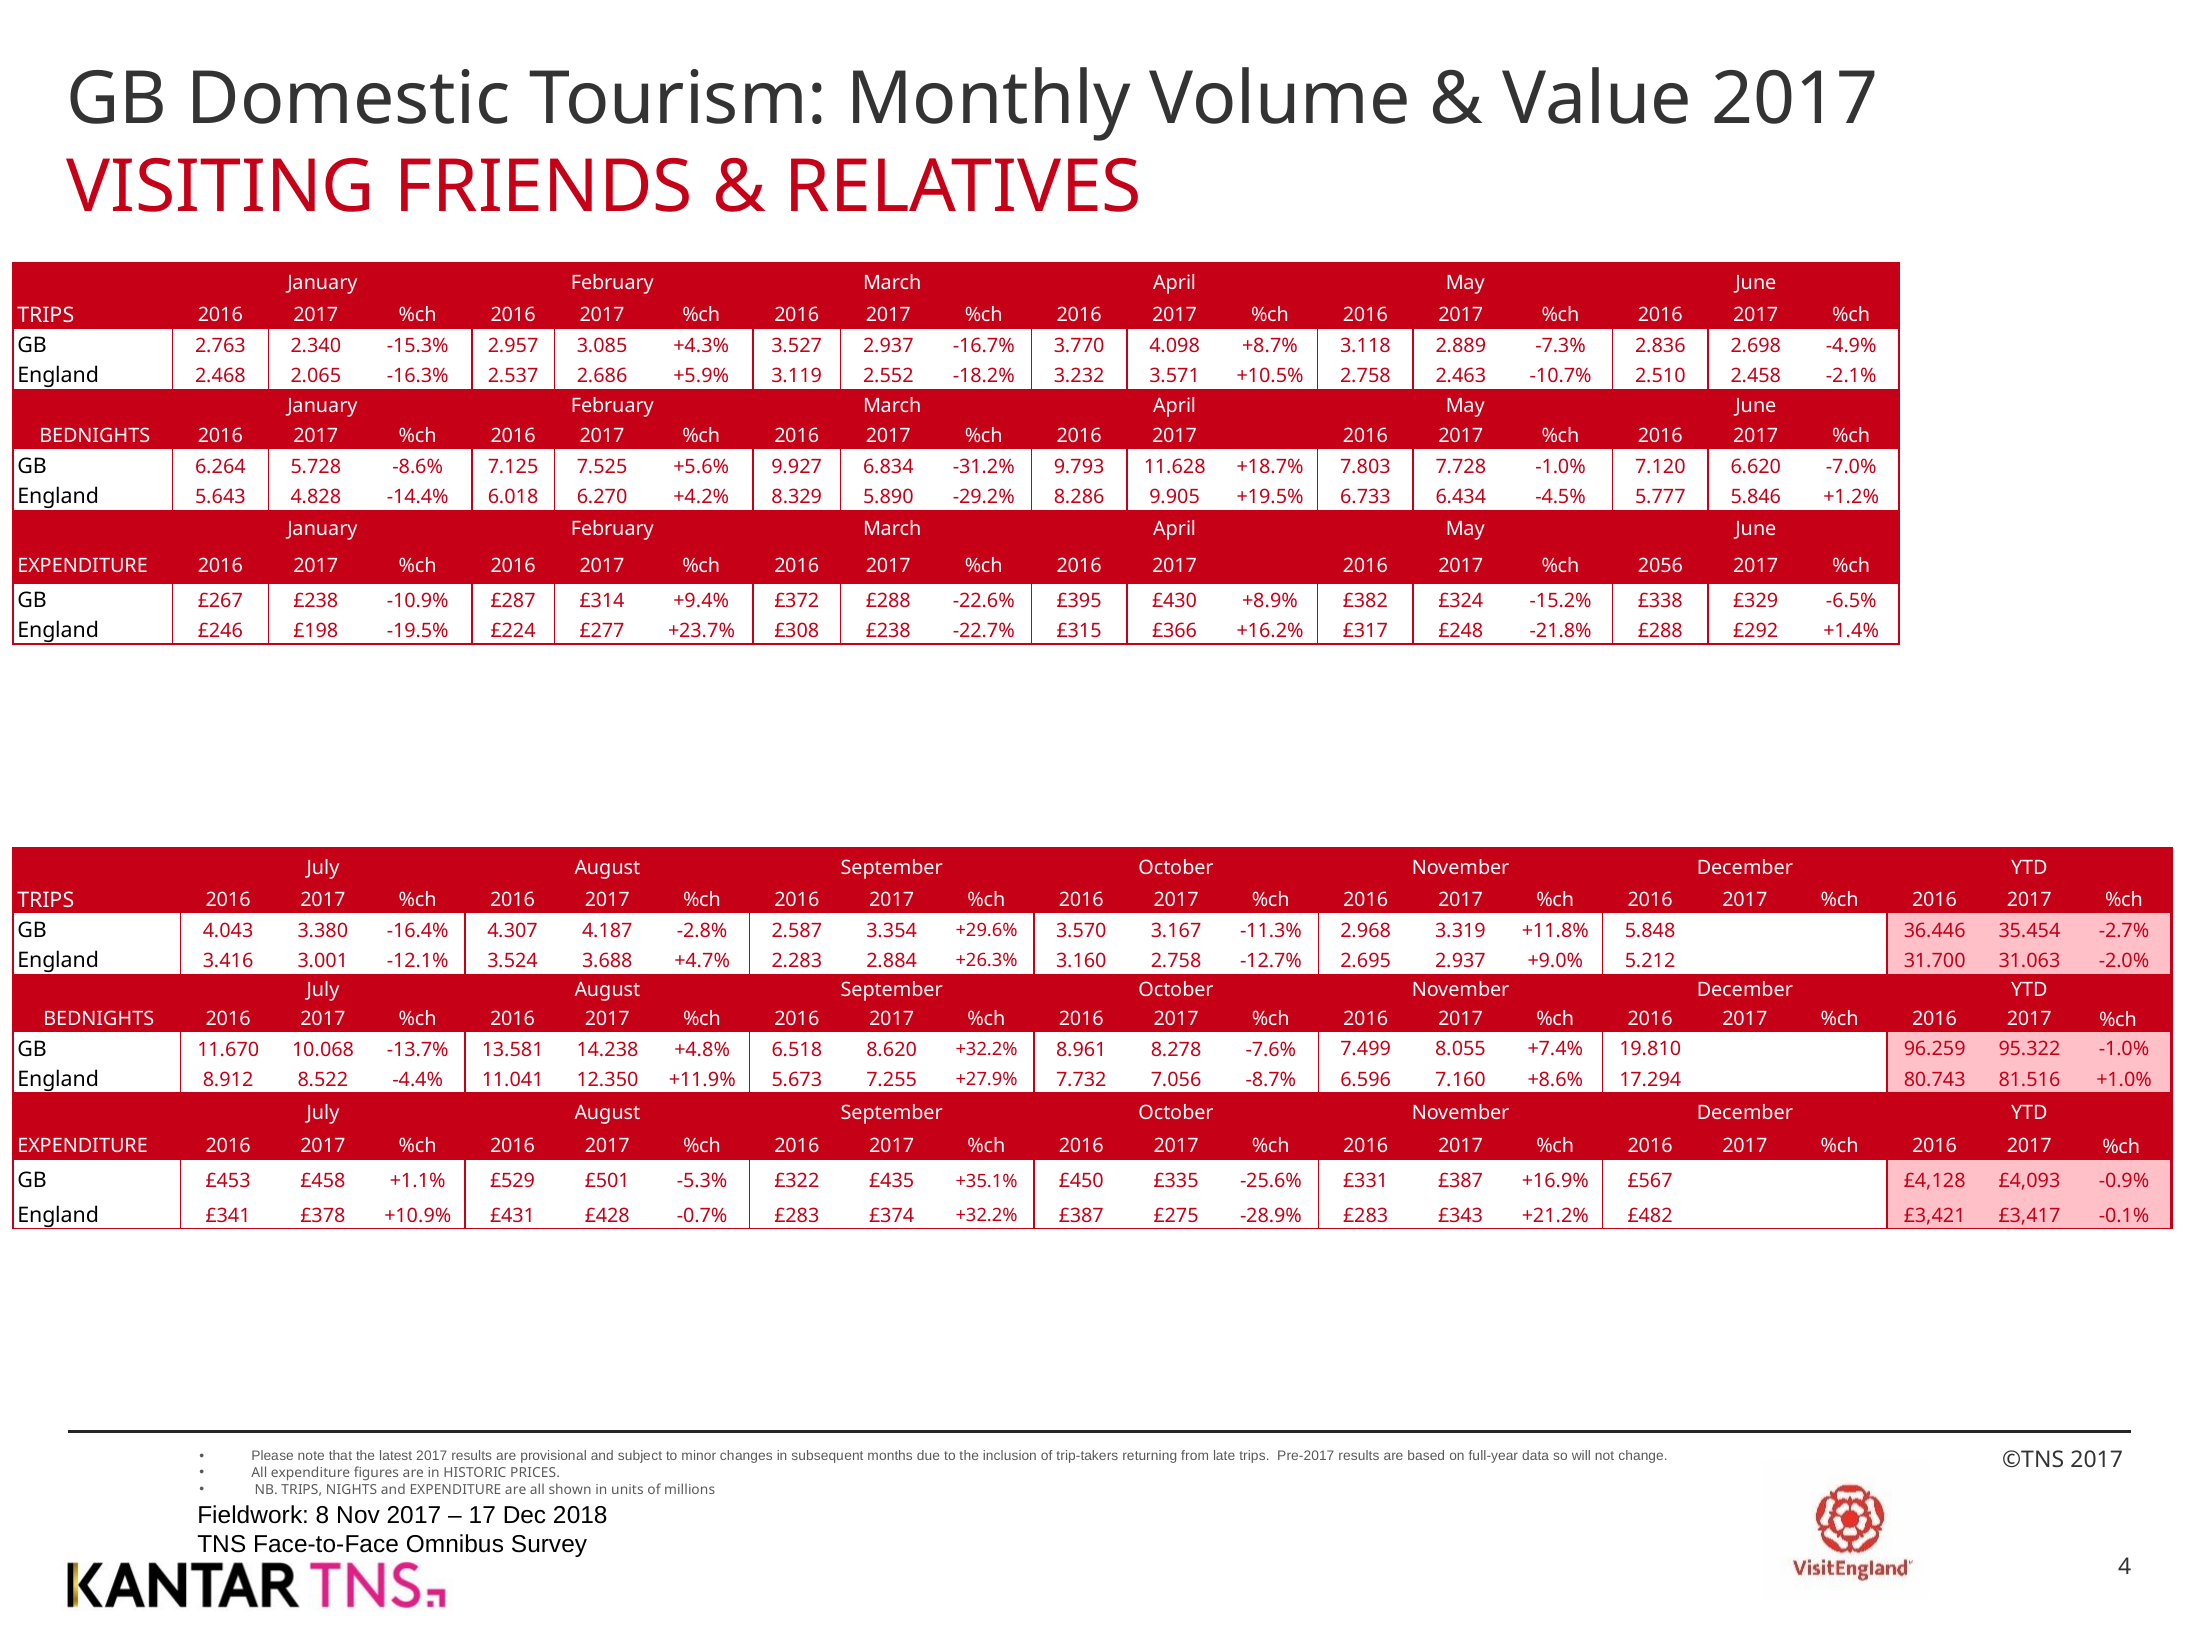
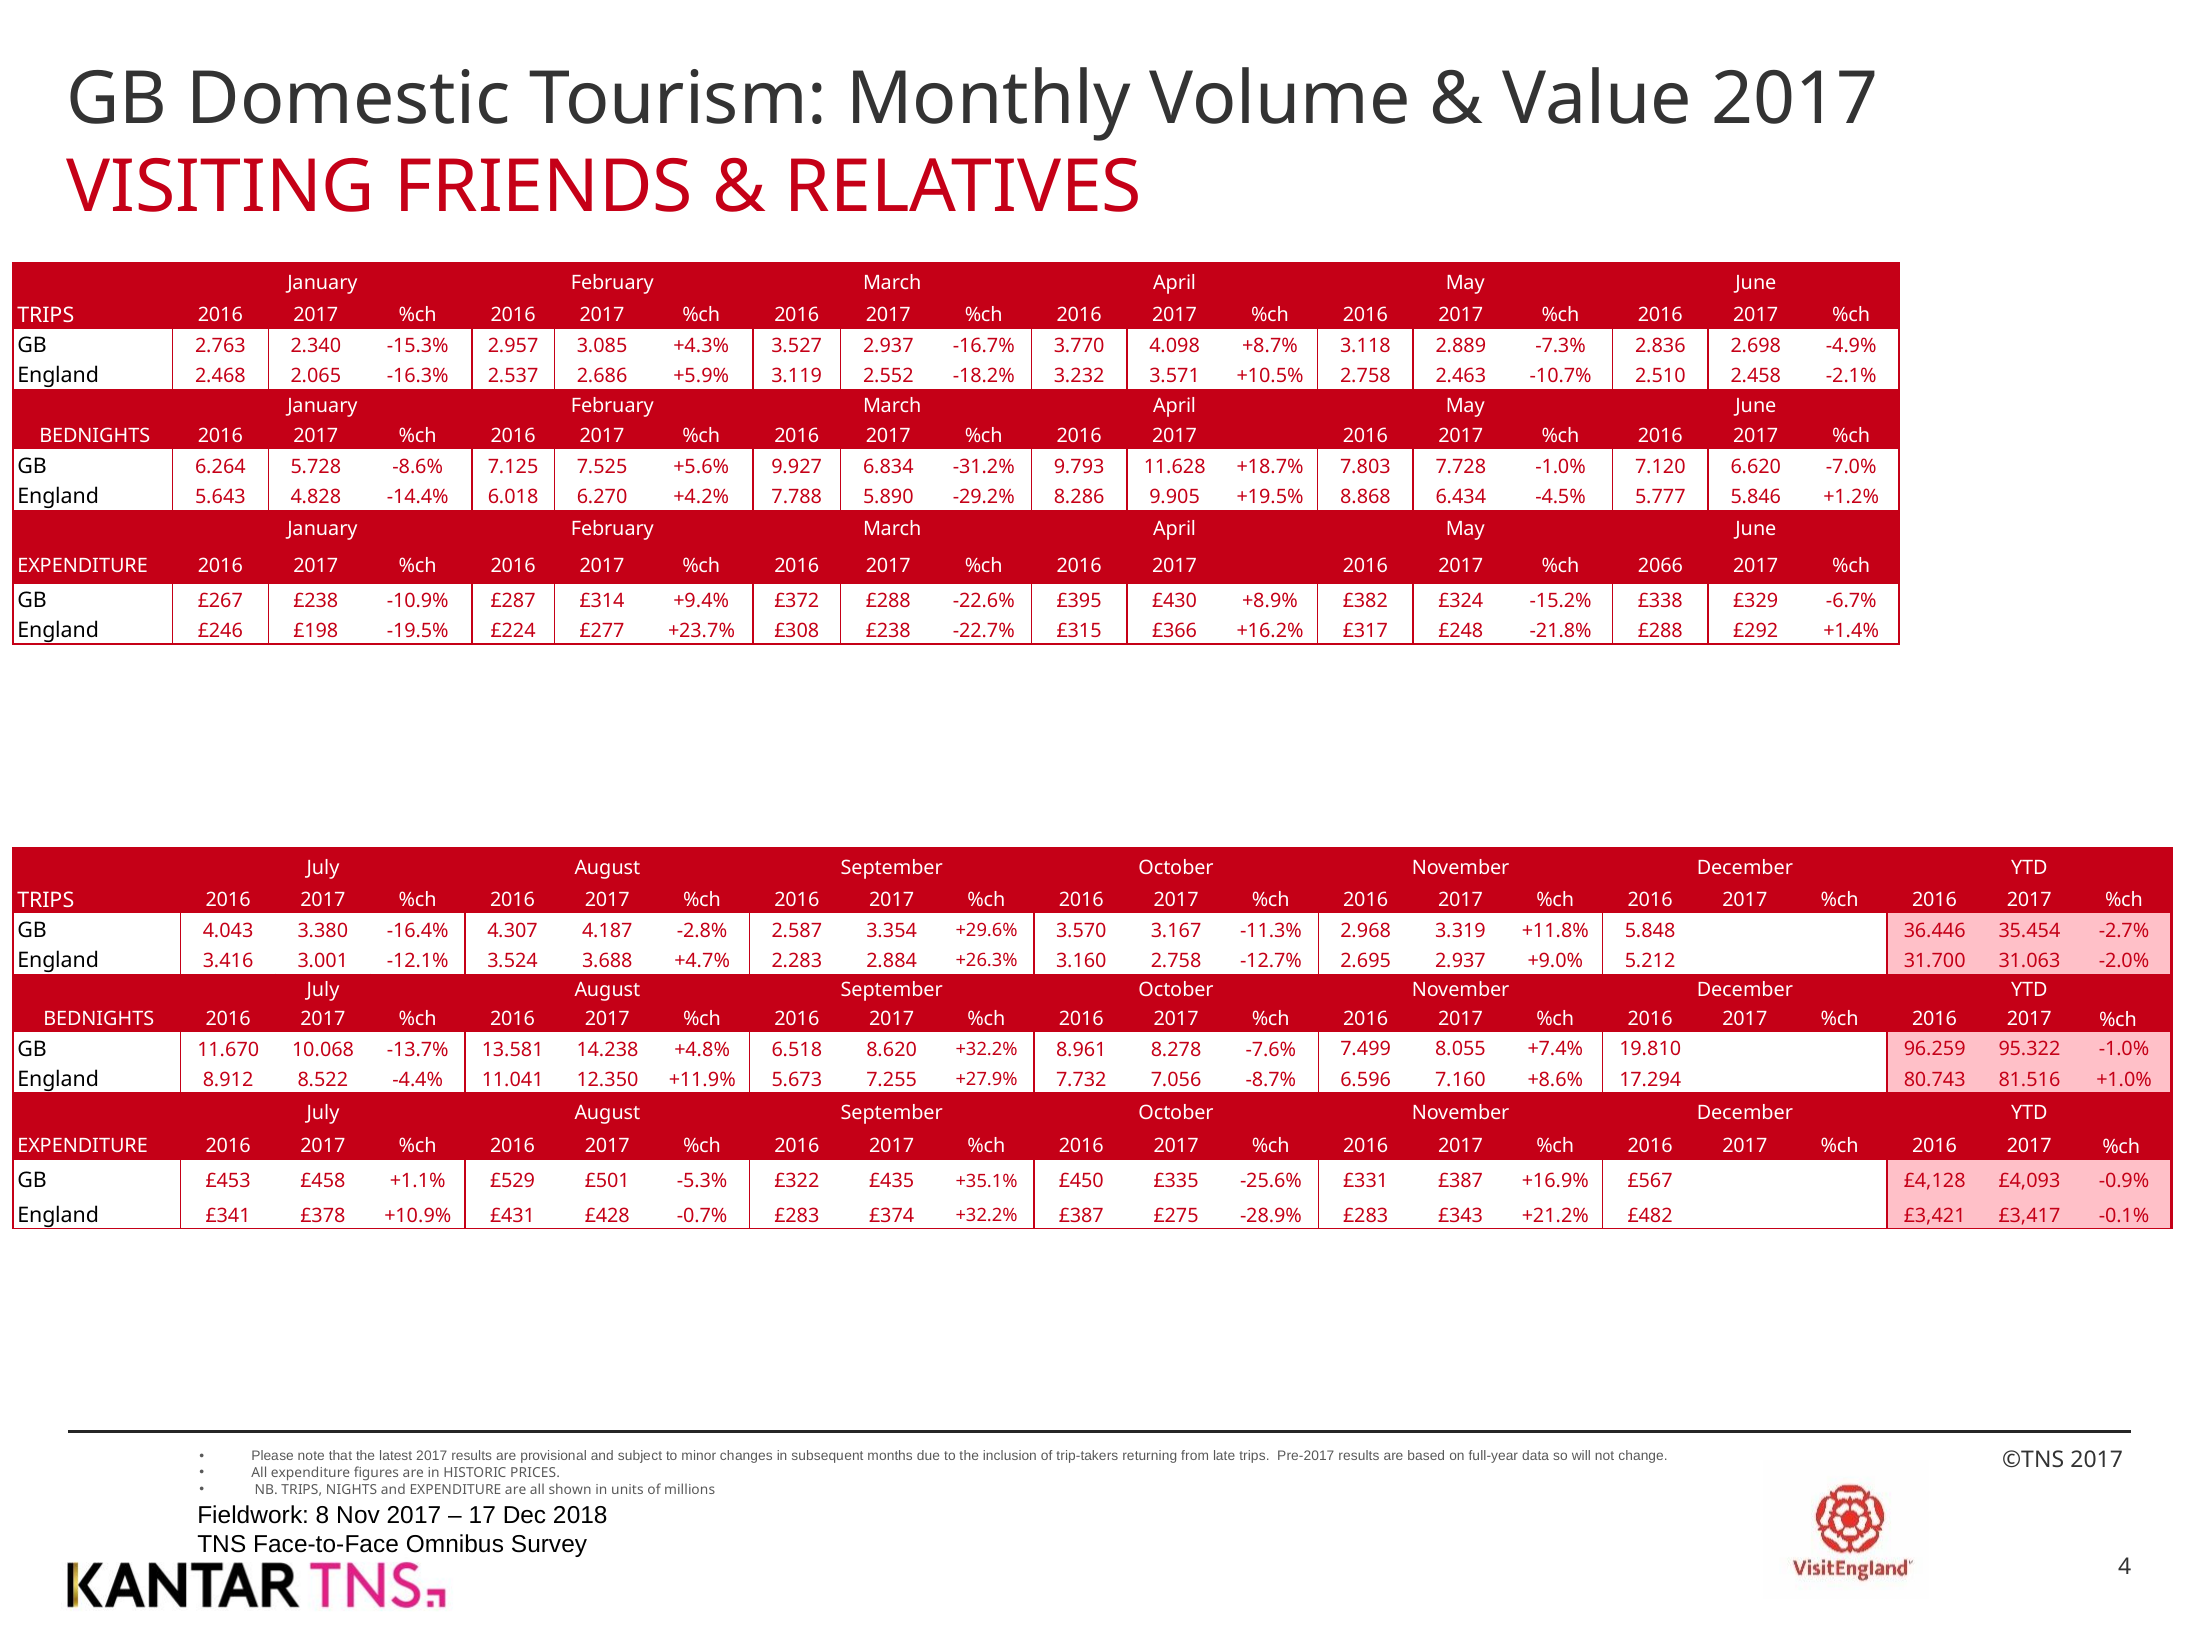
8.329: 8.329 -> 7.788 (797, 497)
6.733: 6.733 -> 8.868 (1365, 497)
2056: 2056 -> 2066 (1660, 566)
-6.5%: -6.5% -> -6.7% (1851, 601)
